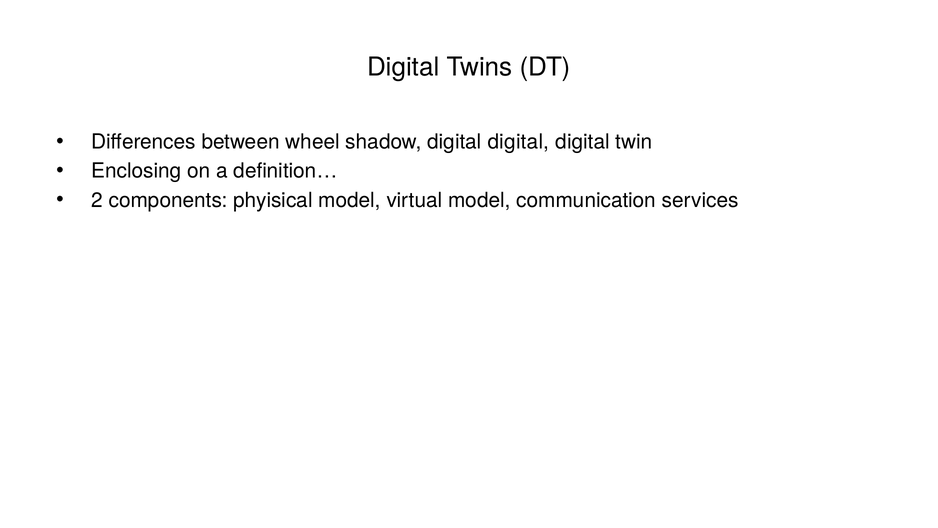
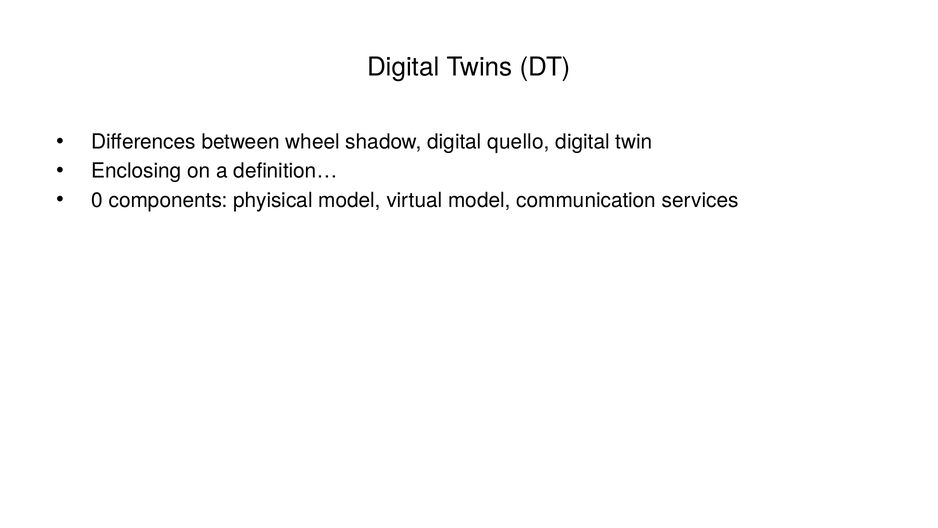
shadow digital digital: digital -> quello (518, 142)
2: 2 -> 0 (97, 200)
